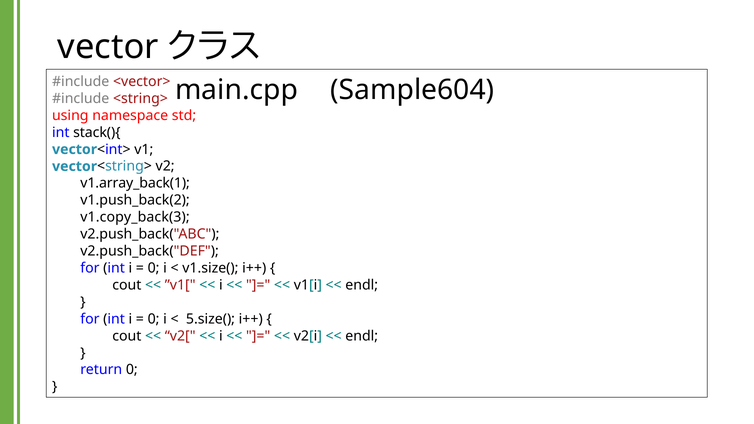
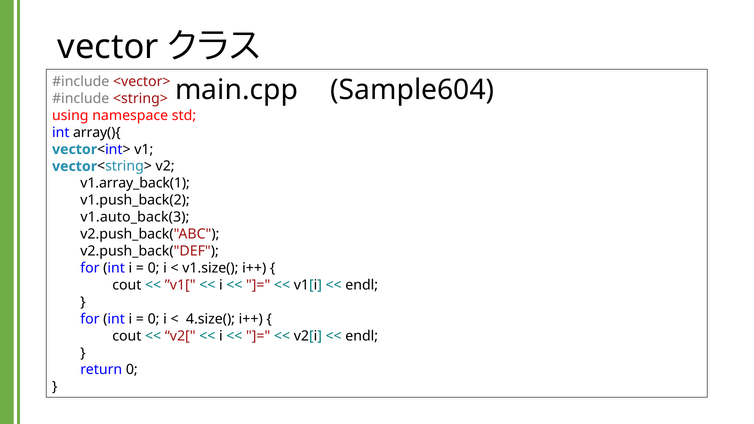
stack(){: stack(){ -> array(){ (97, 132)
v1.copy_back(3: v1.copy_back(3 -> v1.auto_back(3 (135, 217)
5.size(: 5.size( -> 4.size( (210, 319)
